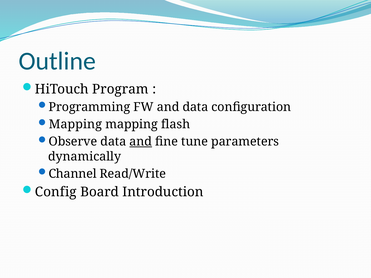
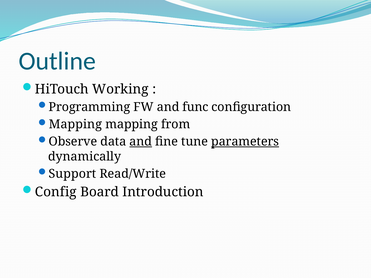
Program: Program -> Working (120, 89)
and data: data -> func (195, 107)
flash: flash -> from (176, 124)
parameters underline: none -> present (245, 142)
Channel: Channel -> Support (72, 174)
